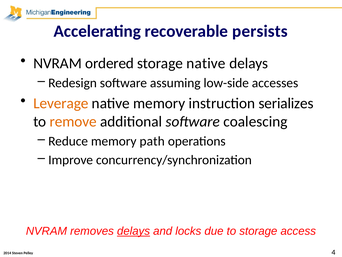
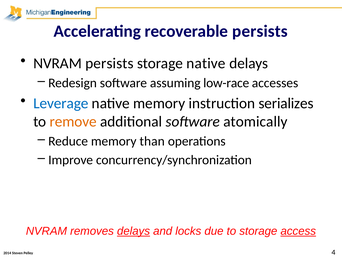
NVRAM ordered: ordered -> persists (109, 63)
low-side: low-side -> low-race (226, 83)
Leverage colour: orange -> blue (61, 103)
coalescing: coalescing -> atomically (255, 121)
path: path -> than (152, 141)
access underline: none -> present (298, 231)
